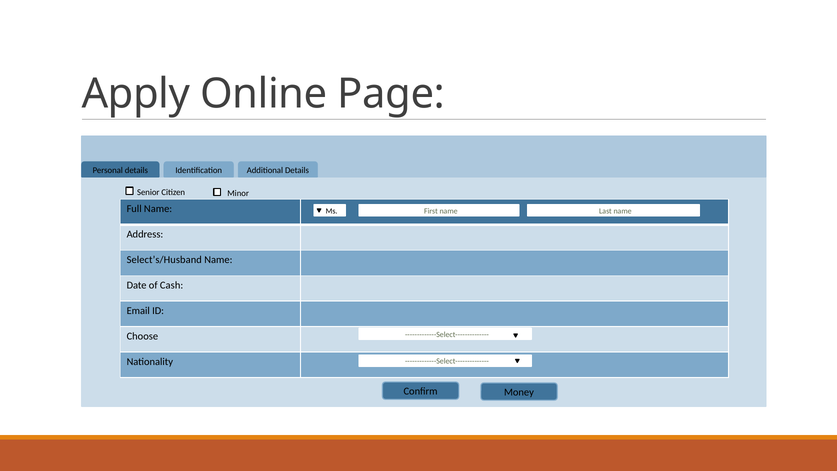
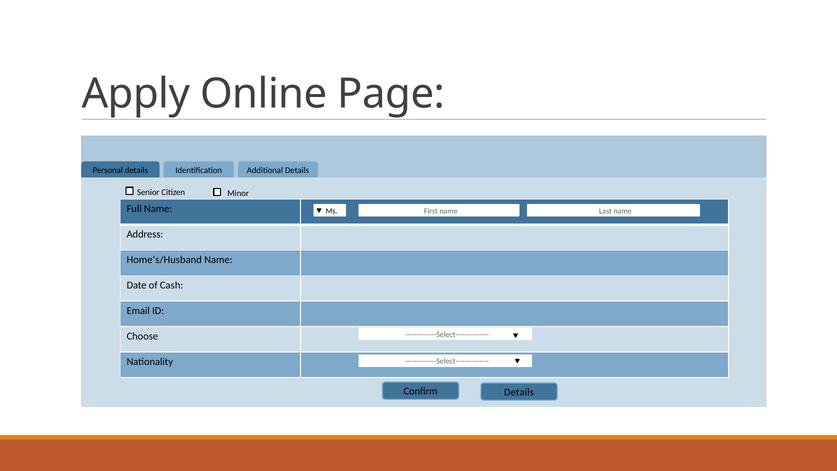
Select’s/Husband: Select’s/Husband -> Home’s/Husband (164, 260)
Money: Money -> Details (519, 392)
